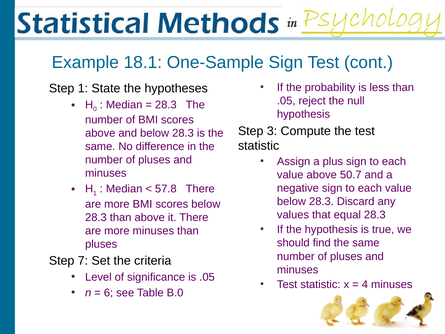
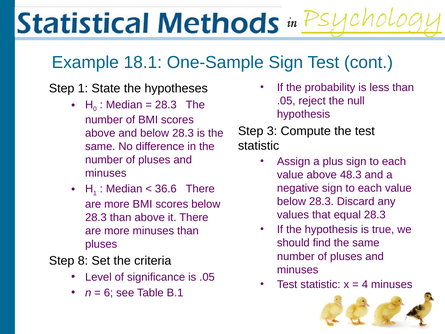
50.7: 50.7 -> 48.3 (351, 175)
57.8: 57.8 -> 36.6 (166, 189)
Step 7: 7 -> 8 (83, 261)
B.0: B.0 -> B.1 (175, 292)
